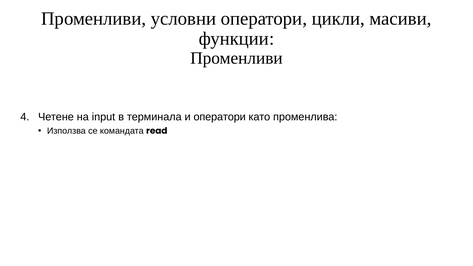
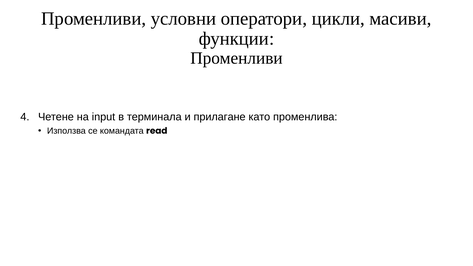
и оператори: оператори -> прилагане (220, 117)
